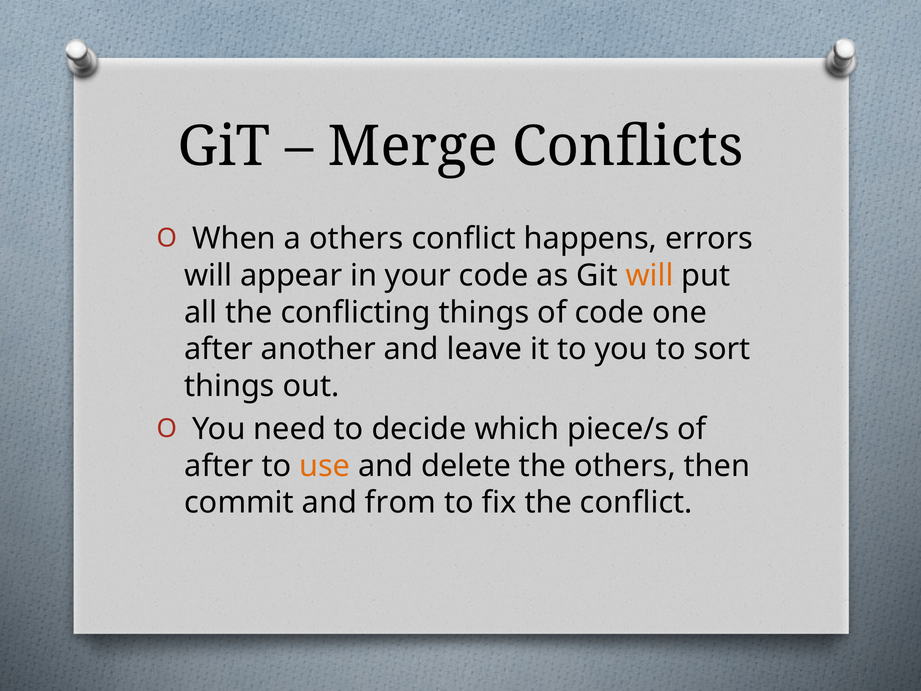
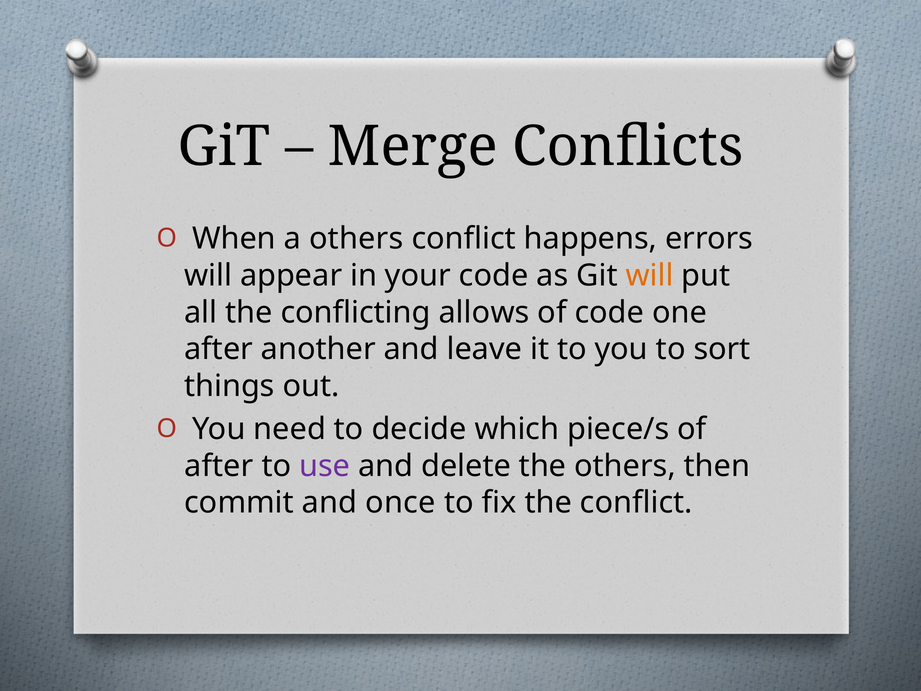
conflicting things: things -> allows (484, 312)
use colour: orange -> purple (325, 466)
from: from -> once (401, 503)
